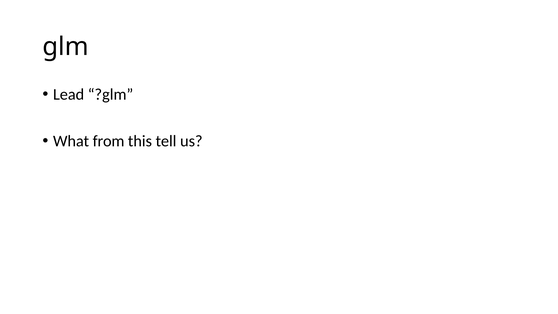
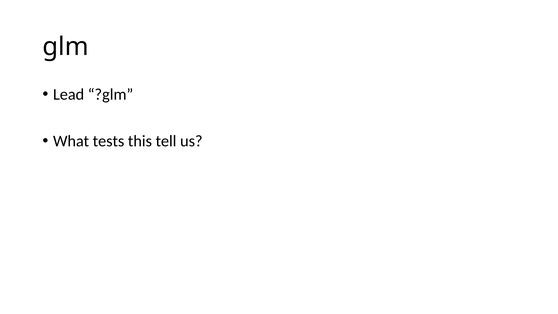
from: from -> tests (108, 141)
